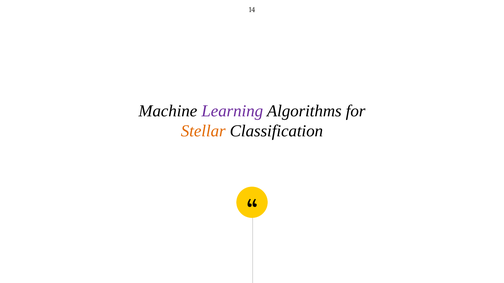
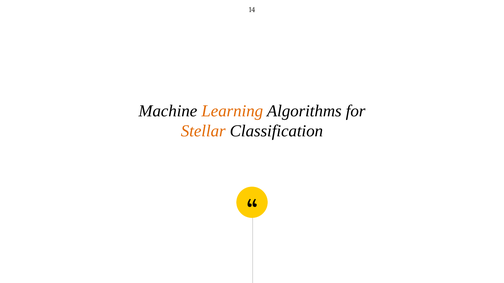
Learning colour: purple -> orange (232, 111)
